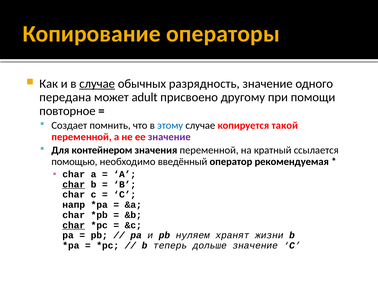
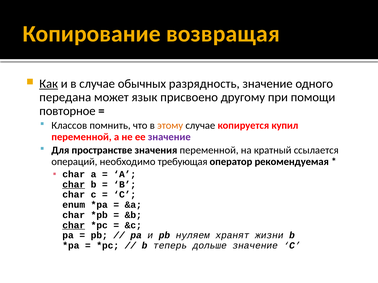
операторы: операторы -> возвращая (223, 34)
Как underline: none -> present (49, 84)
случае underline: present -> none (97, 84)
adult: adult -> язык (144, 97)
Создает: Создает -> Классов (69, 126)
этому colour: blue -> orange (170, 126)
такой: такой -> купил (285, 126)
контейнером: контейнером -> пространстве (102, 151)
помощью: помощью -> операций (74, 162)
введённый: введённый -> требующая (183, 162)
напр: напр -> enum (74, 205)
